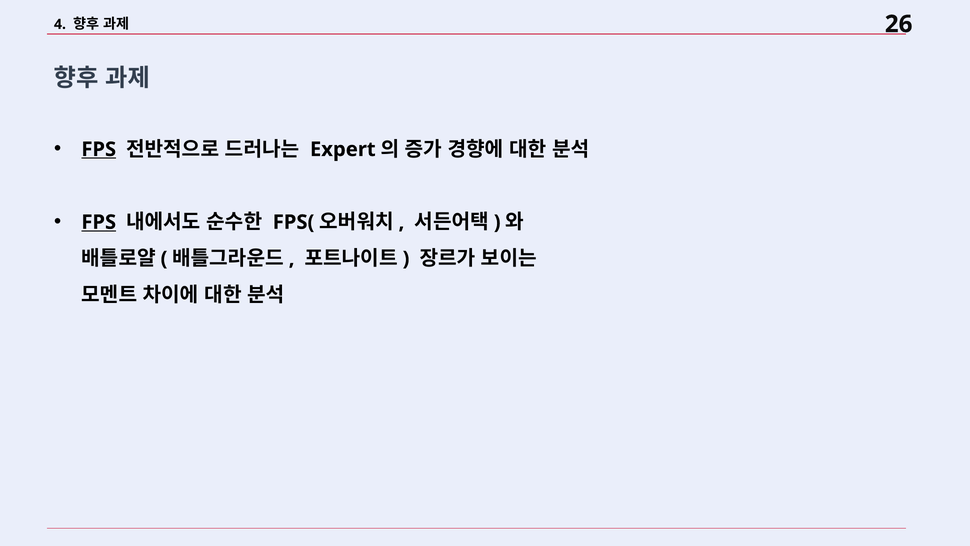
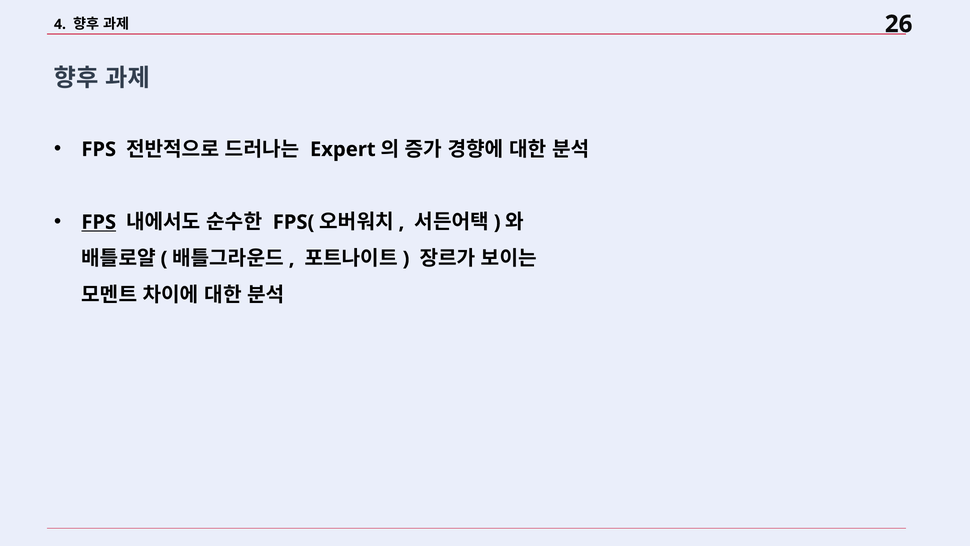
FPS underline: present -> none (99, 149)
